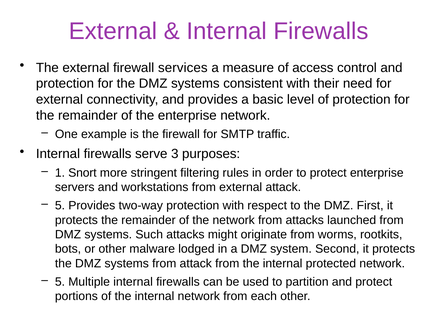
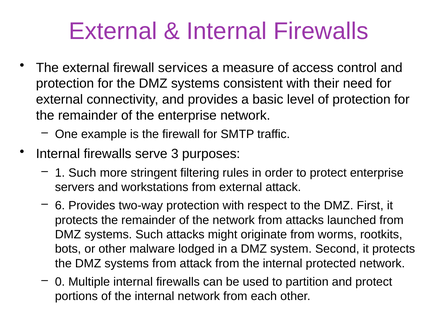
1 Snort: Snort -> Such (82, 173)
5: 5 -> 6 (60, 206)
5: 5 -> 0 (60, 282)
